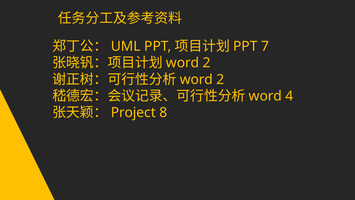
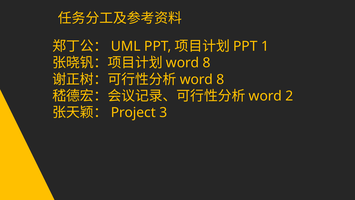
7: 7 -> 1 (265, 46)
2: 2 -> 8 (207, 63)
2: 2 -> 8 (220, 79)
4: 4 -> 2 (289, 96)
8: 8 -> 3 (163, 112)
